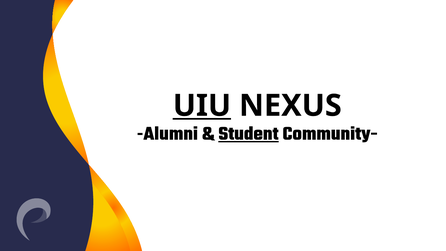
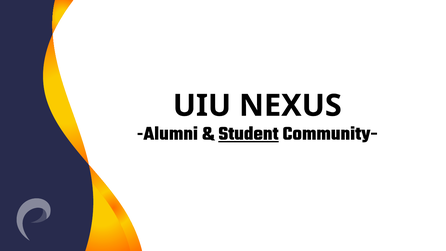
UIU underline: present -> none (202, 106)
